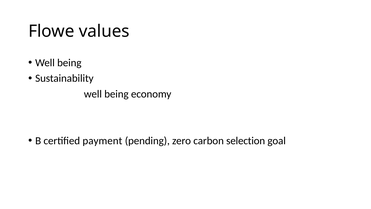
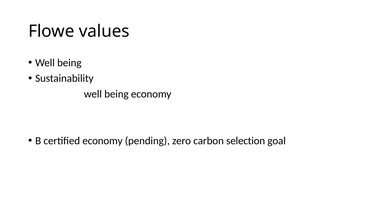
certified payment: payment -> economy (102, 141)
